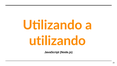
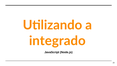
utilizando: utilizando -> integrado (57, 41)
